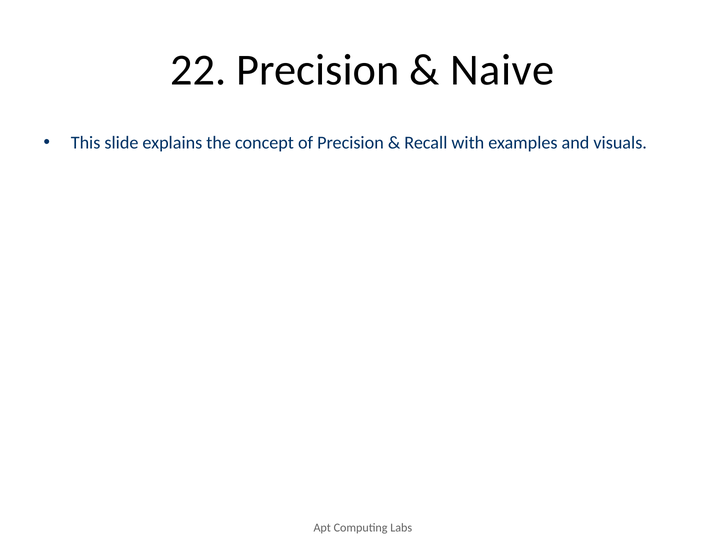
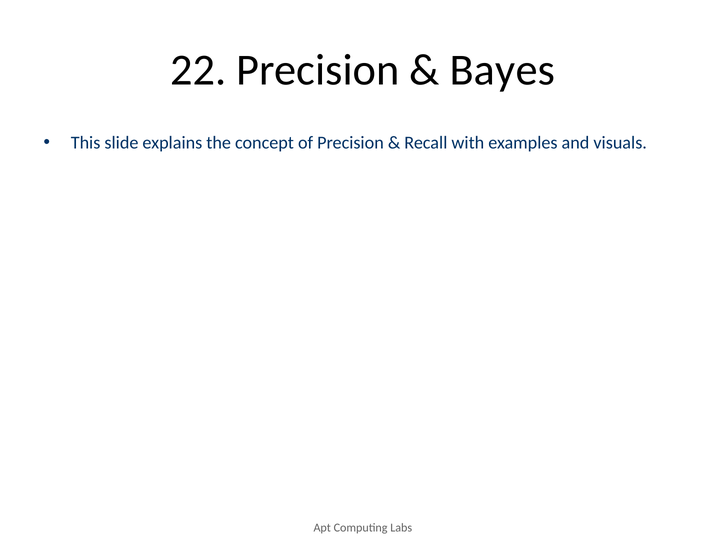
Naive: Naive -> Bayes (502, 70)
